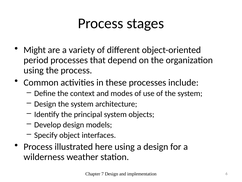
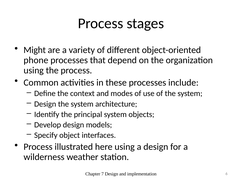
period: period -> phone (36, 60)
